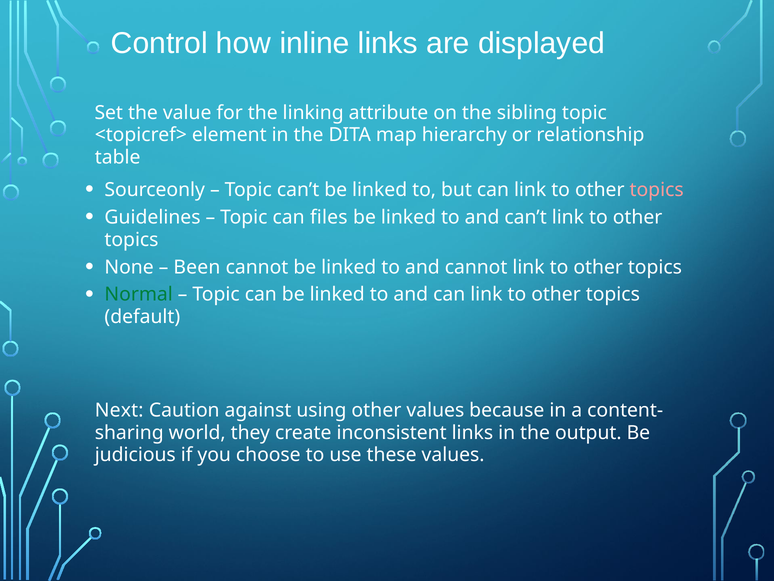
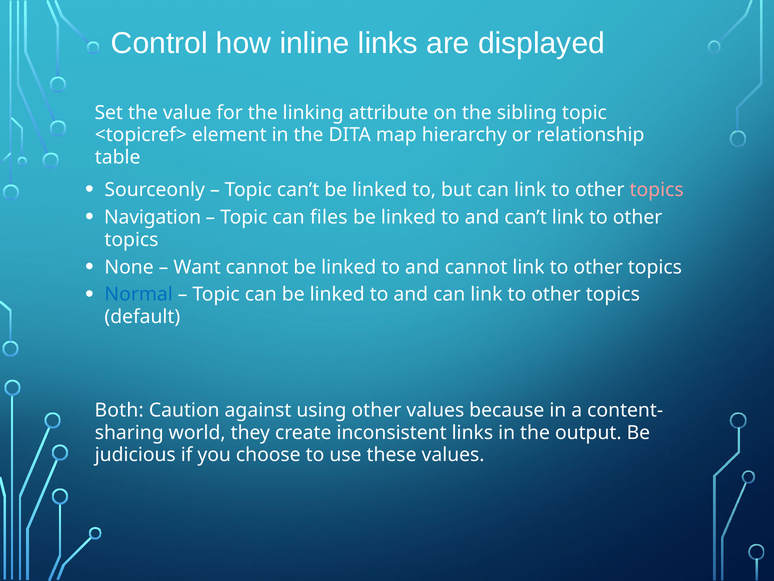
Guidelines: Guidelines -> Navigation (153, 217)
Been: Been -> Want (197, 267)
Normal colour: green -> blue (139, 294)
Next: Next -> Both (119, 410)
